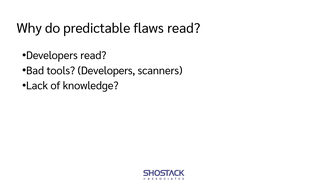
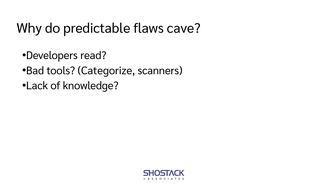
flaws read: read -> cave (184, 28)
tools Developers: Developers -> Categorize (106, 71)
